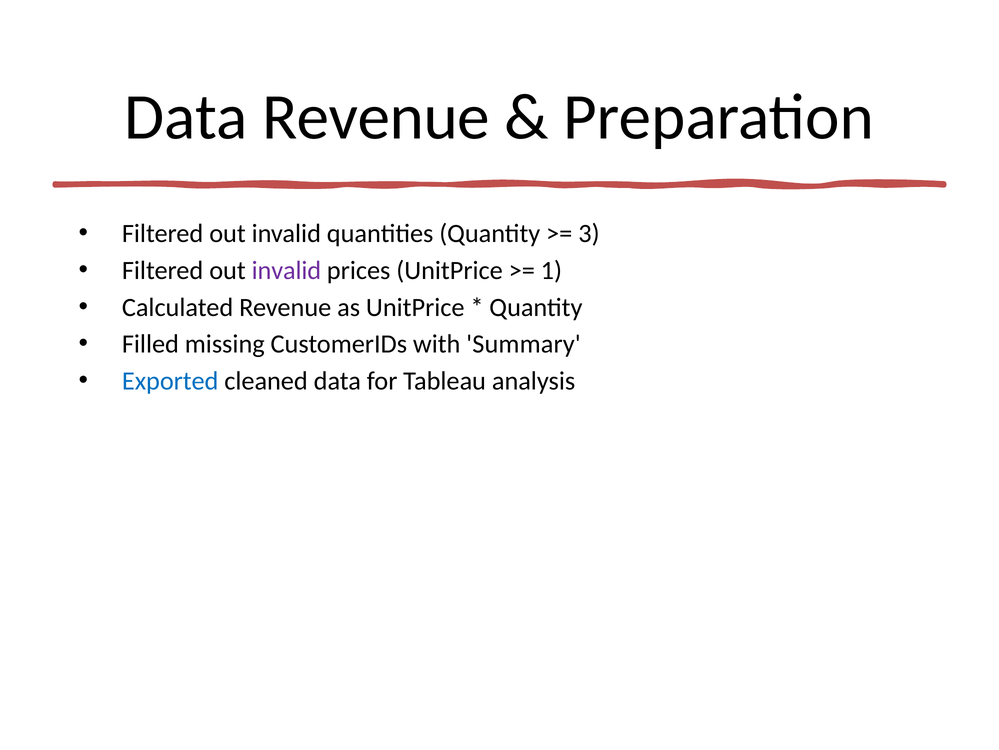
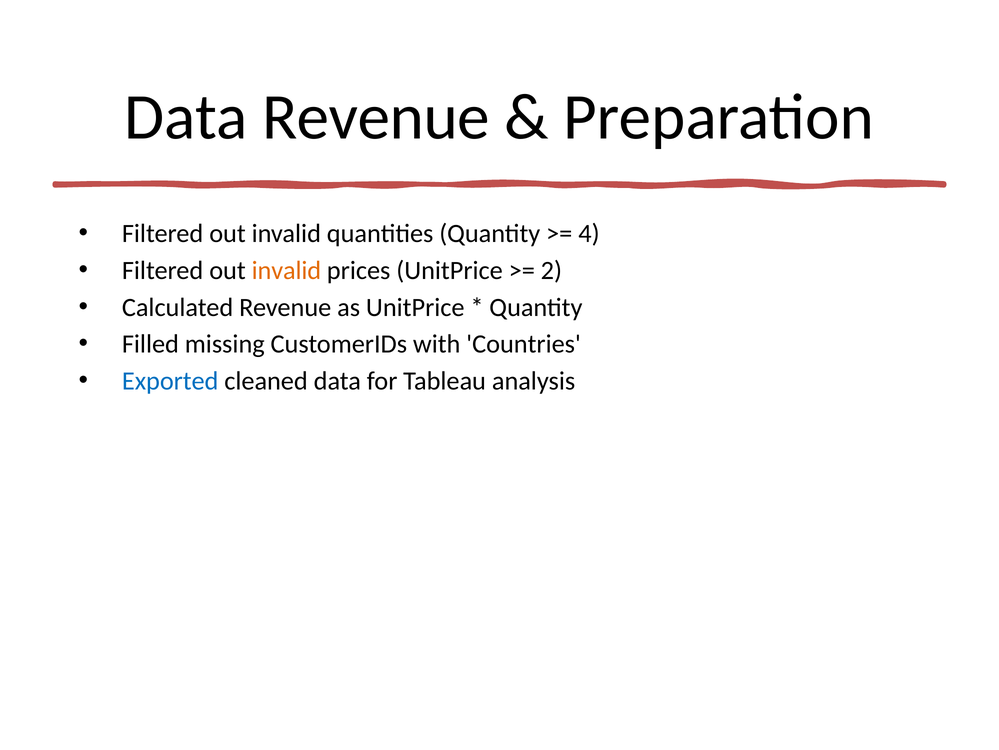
3: 3 -> 4 (589, 233)
invalid colour: purple -> orange (286, 270)
1: 1 -> 2 (551, 270)
Summary: Summary -> Countries (524, 344)
